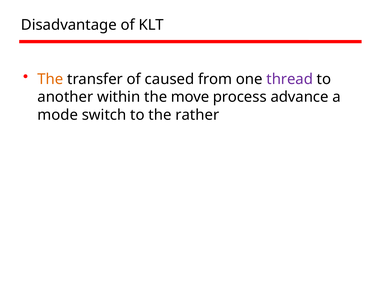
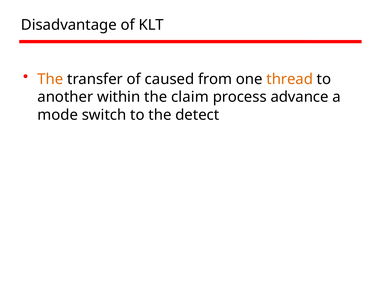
thread colour: purple -> orange (290, 79)
move: move -> claim (190, 97)
rather: rather -> detect (197, 115)
